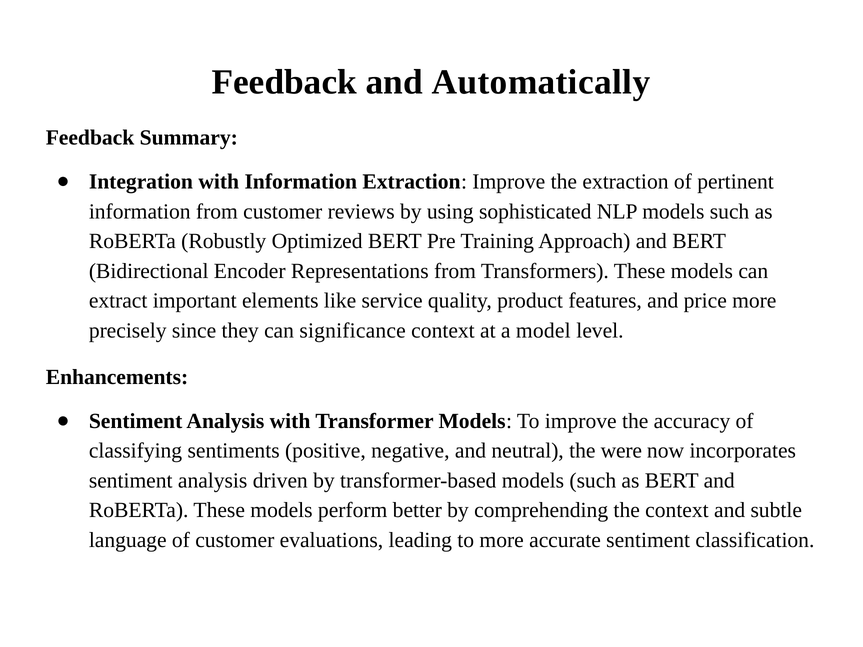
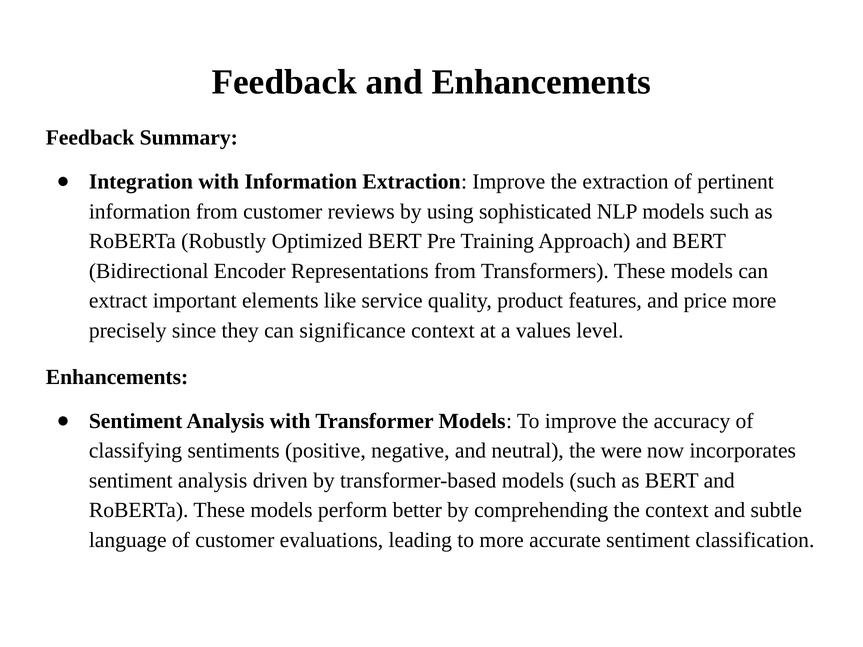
and Automatically: Automatically -> Enhancements (541, 82)
model: model -> values (543, 331)
